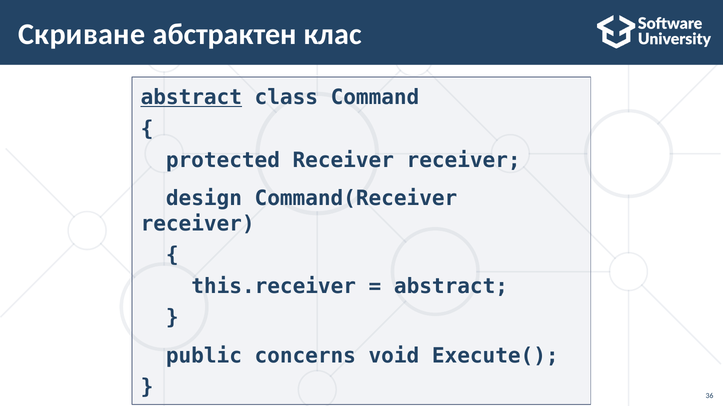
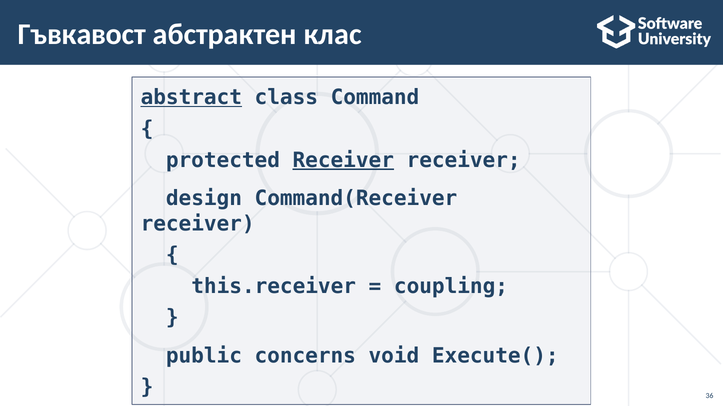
Скриване: Скриване -> Гъвкавост (82, 34)
Receiver underline: none -> present (343, 160)
abstract: abstract -> coupling (451, 287)
